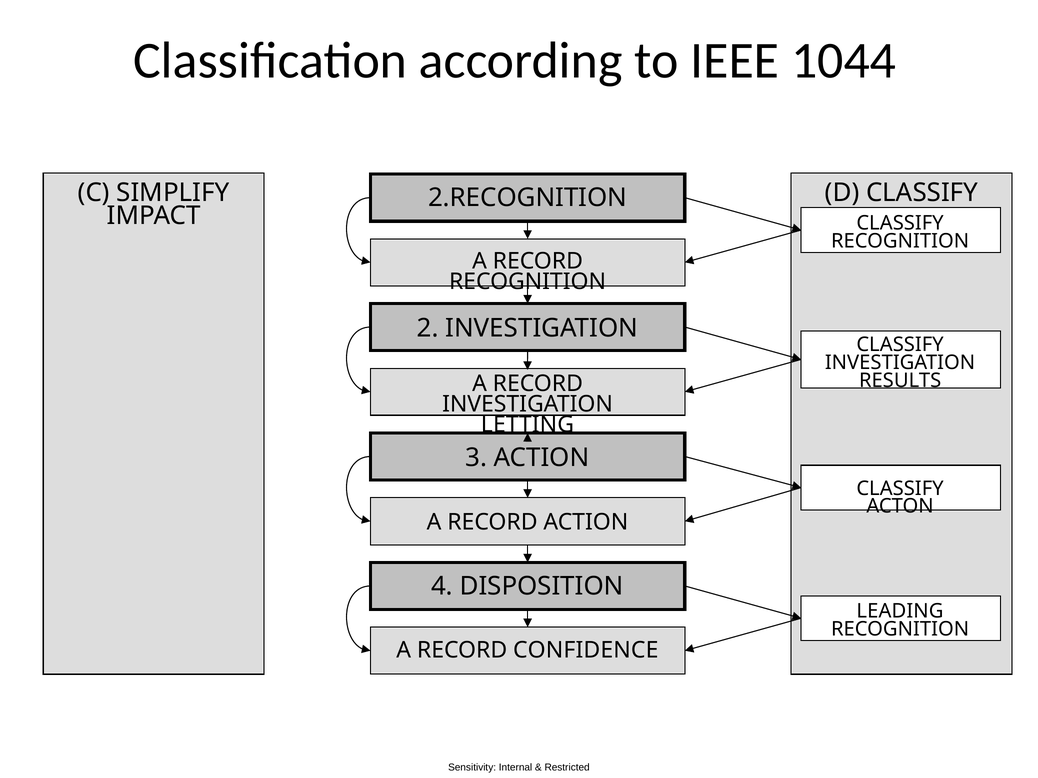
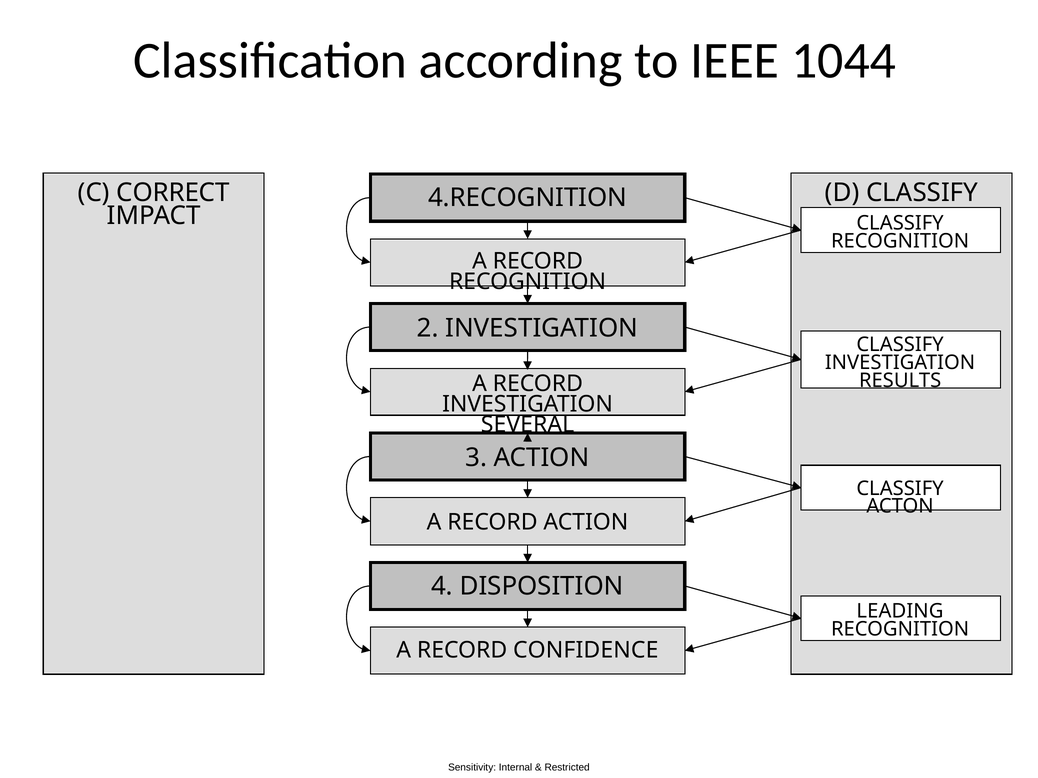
SIMPLIFY: SIMPLIFY -> CORRECT (173, 193)
2.RECOGNITION: 2.RECOGNITION -> 4.RECOGNITION (528, 198)
LETTING: LETTING -> SEVERAL (528, 425)
